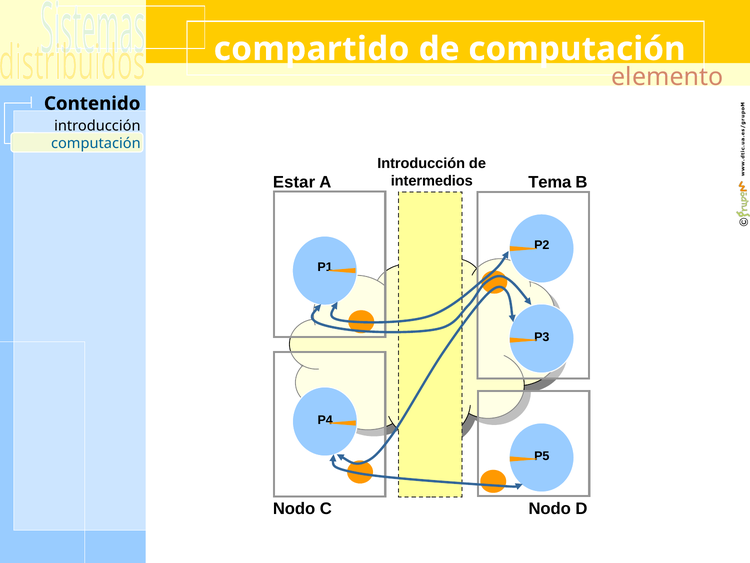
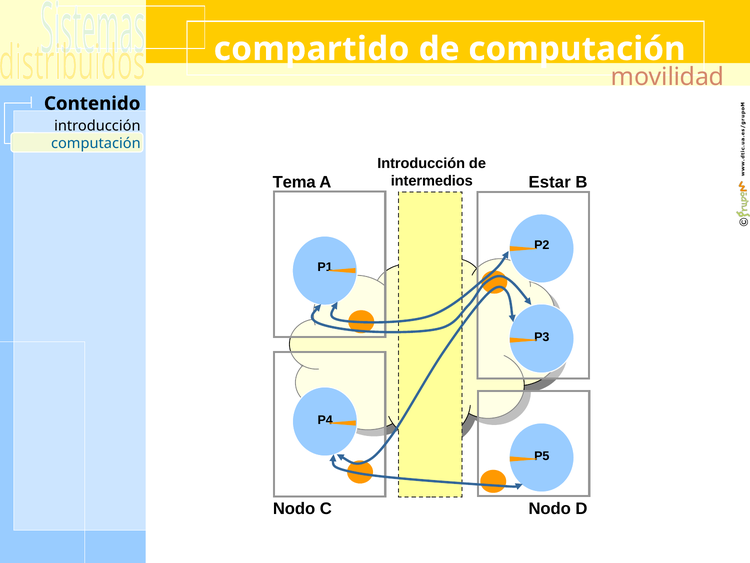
elemento: elemento -> movilidad (668, 77)
Estar: Estar -> Tema (294, 182)
Tema: Tema -> Estar (550, 182)
